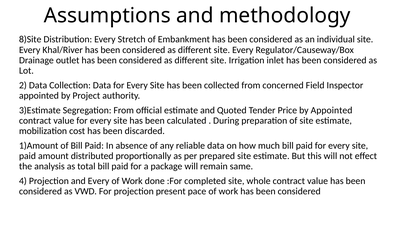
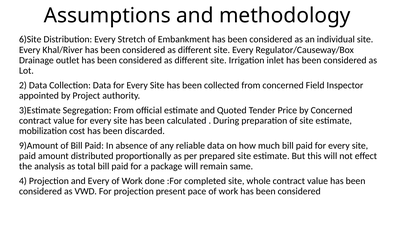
8)Site: 8)Site -> 6)Site (30, 39)
by Appointed: Appointed -> Concerned (332, 110)
1)Amount: 1)Amount -> 9)Amount (39, 145)
